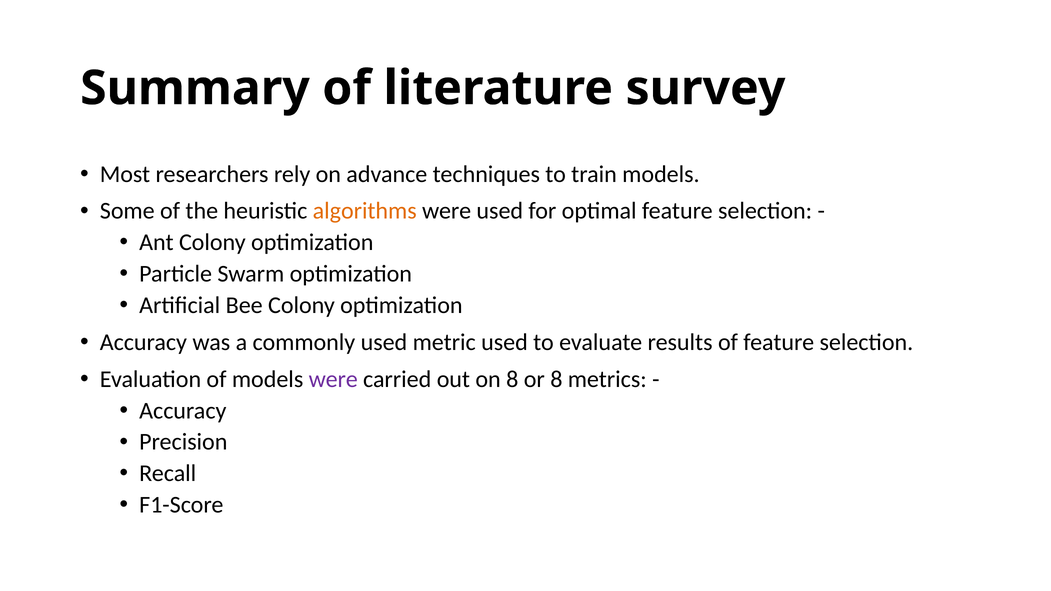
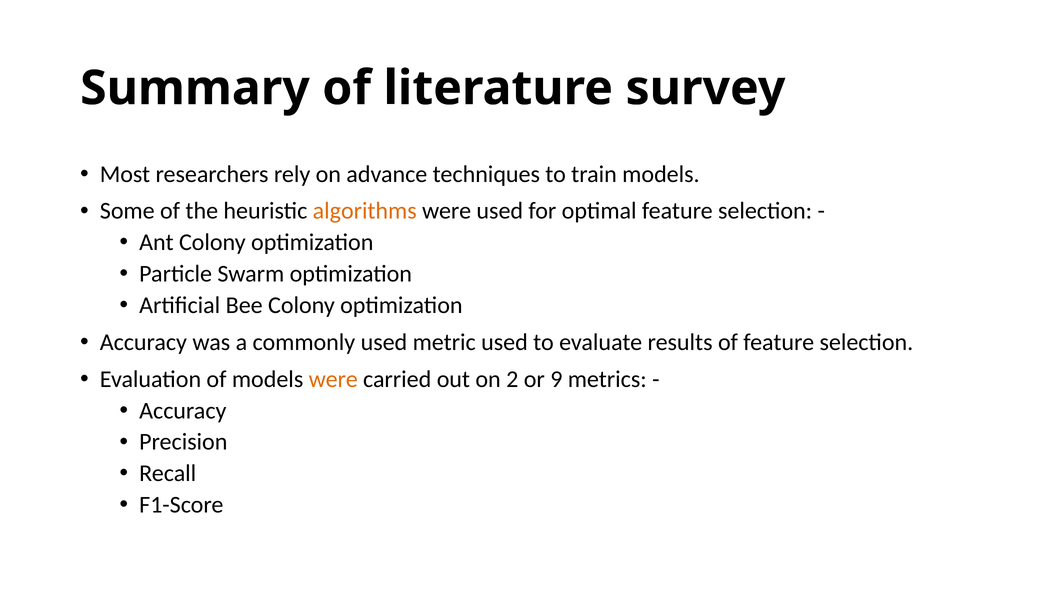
were colour: purple -> orange (333, 379)
on 8: 8 -> 2 (512, 379)
or 8: 8 -> 9 (556, 379)
